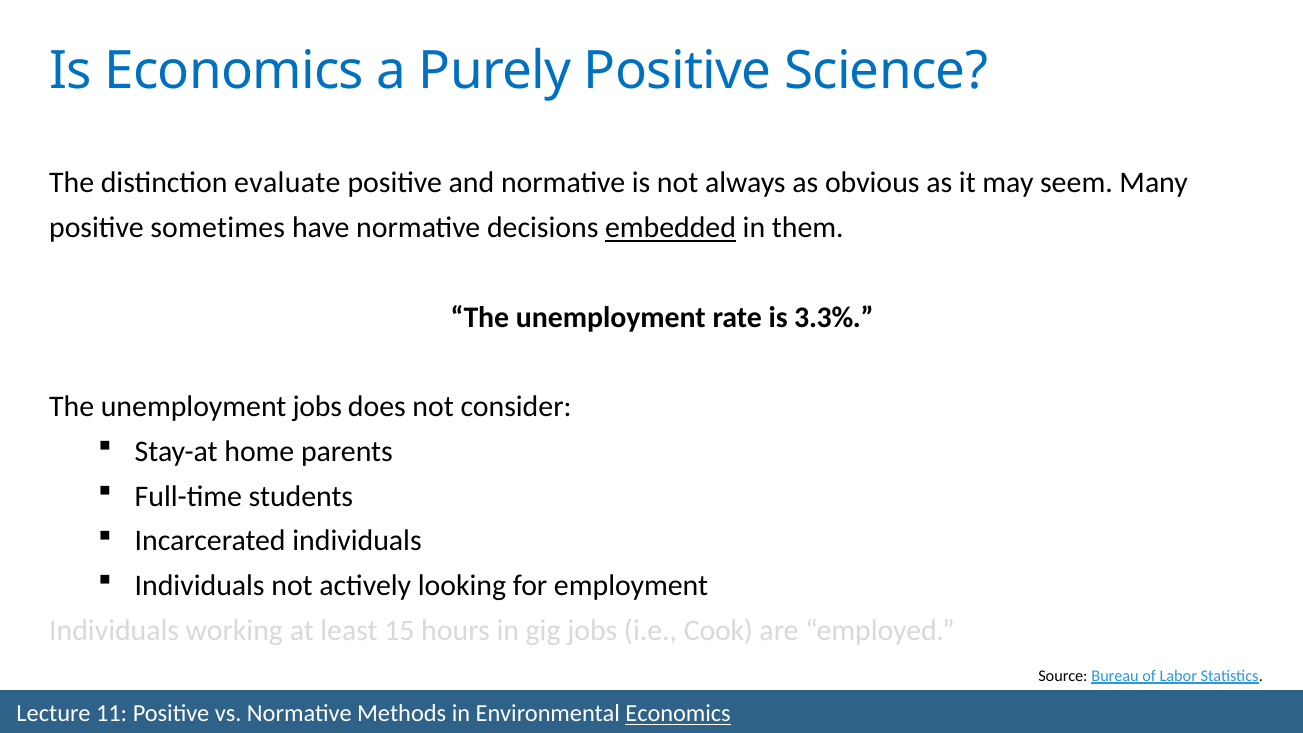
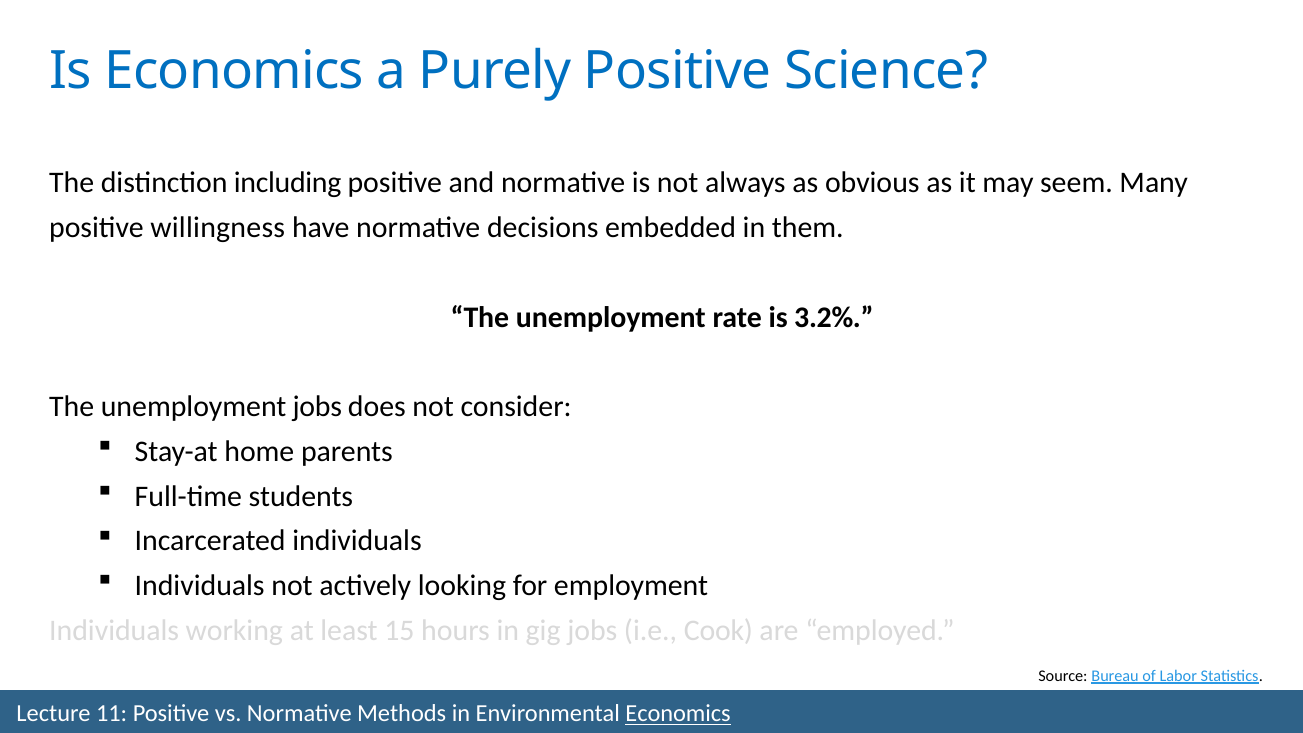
evaluate: evaluate -> including (288, 183)
sometimes: sometimes -> willingness (218, 228)
embedded underline: present -> none (671, 228)
3.3%: 3.3% -> 3.2% (834, 317)
